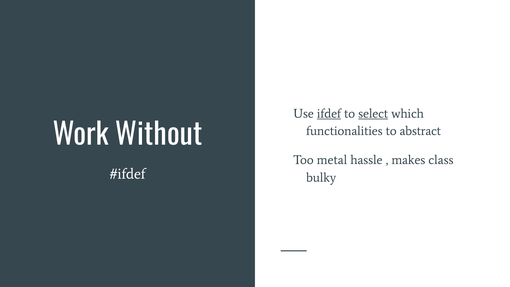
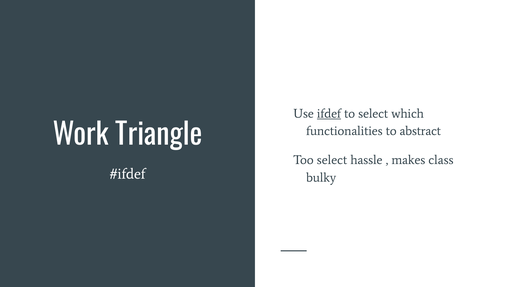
select underline: present -> none (373, 113)
Without: Without -> Triangle (159, 135)
Too metal: metal -> select (332, 160)
